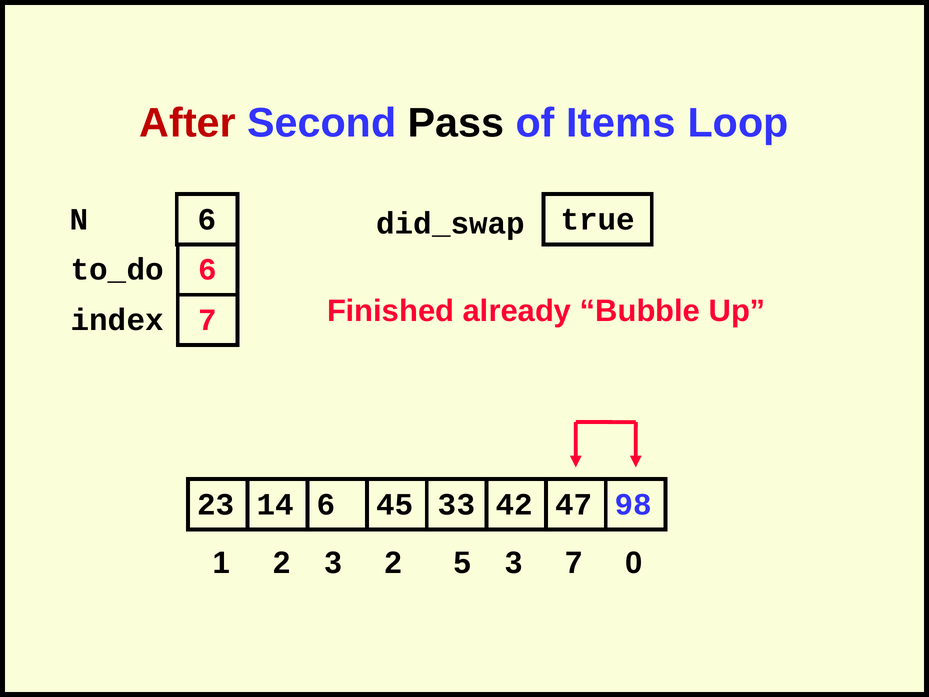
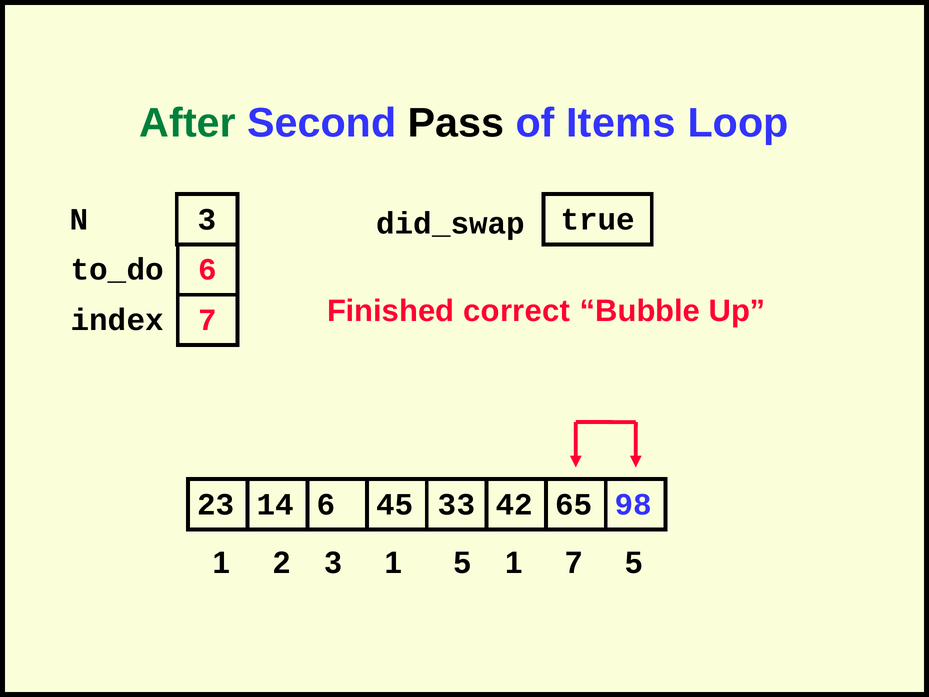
After colour: red -> green (188, 123)
N 6: 6 -> 3 (207, 219)
already: already -> correct (517, 311)
47: 47 -> 65 (574, 504)
3 2: 2 -> 1 (393, 563)
5 3: 3 -> 1 (514, 563)
7 0: 0 -> 5 (634, 563)
